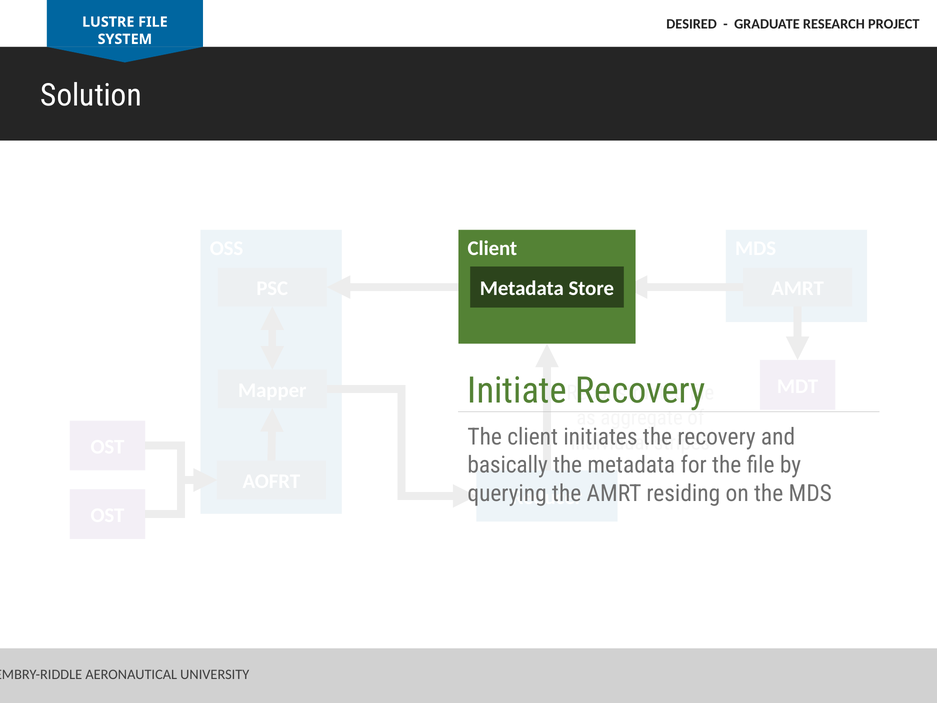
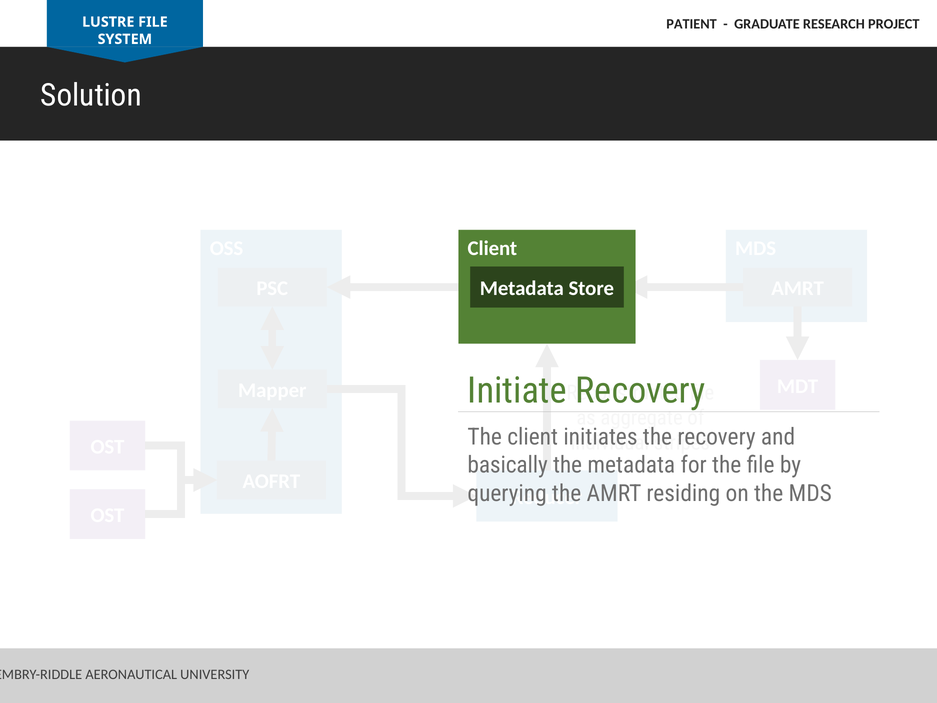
DESIRED: DESIRED -> PATIENT (692, 24)
